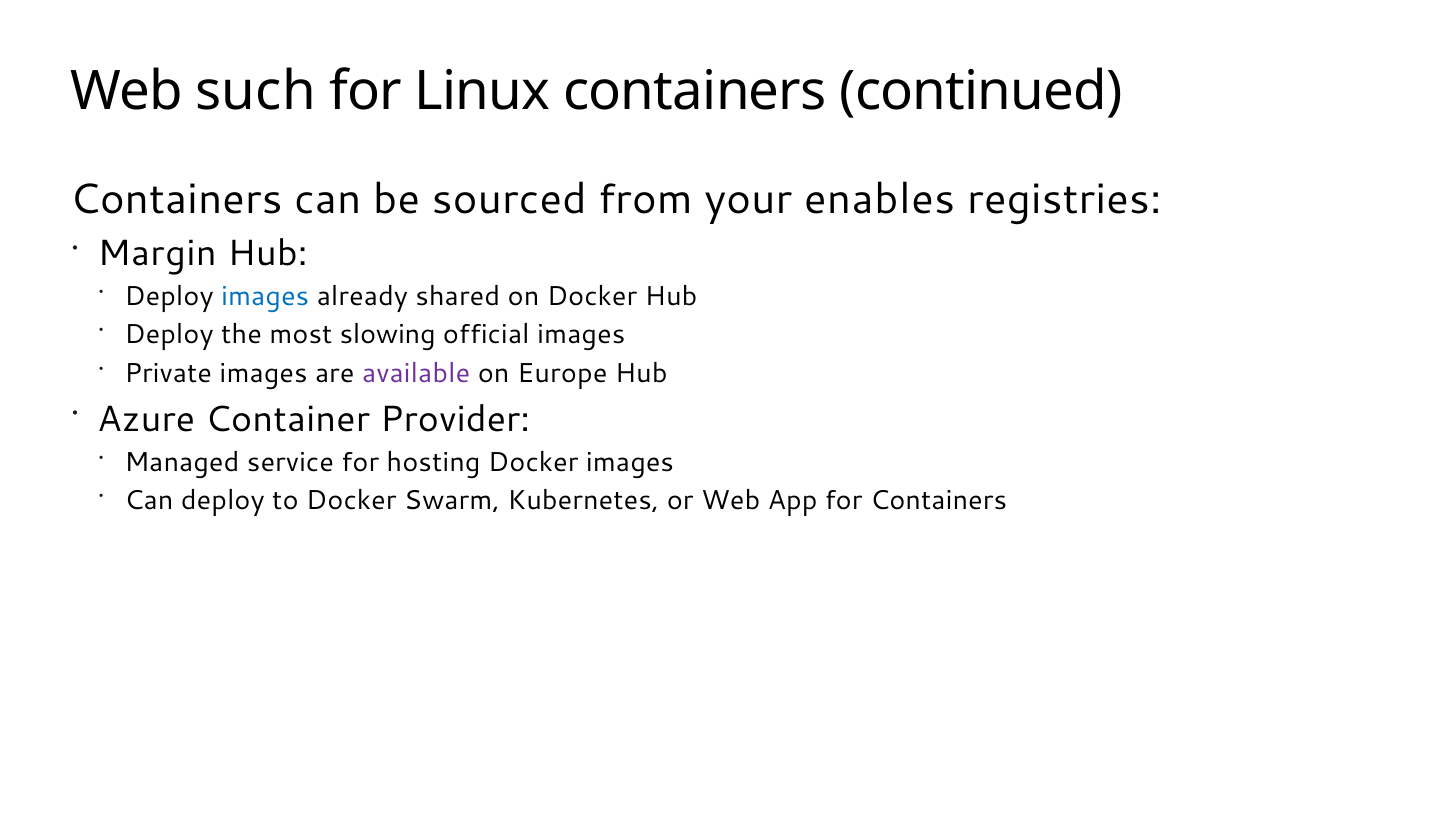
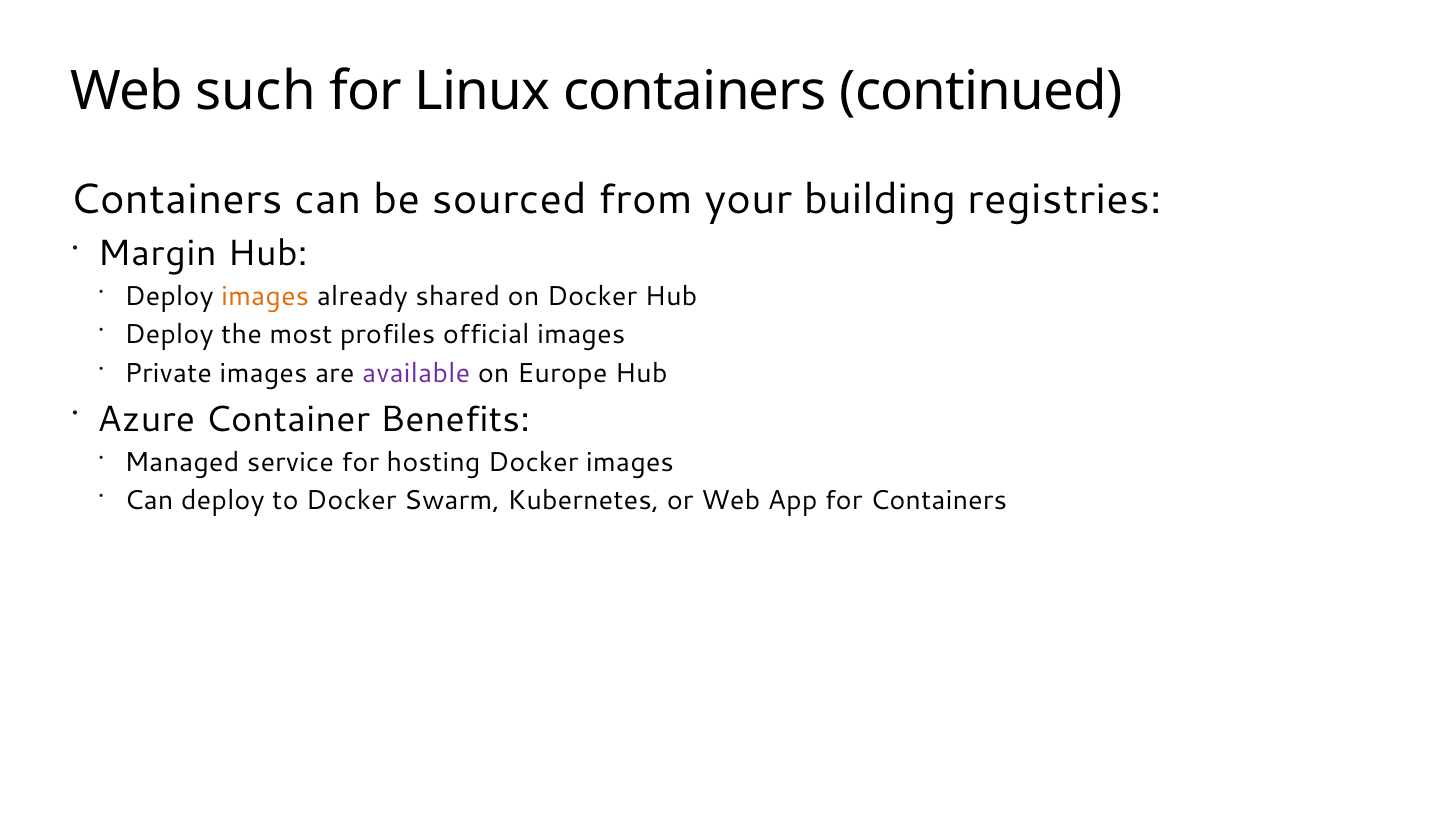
enables: enables -> building (880, 200)
images colour: blue -> orange (265, 297)
slowing: slowing -> profiles (388, 335)
Provider: Provider -> Benefits (455, 419)
